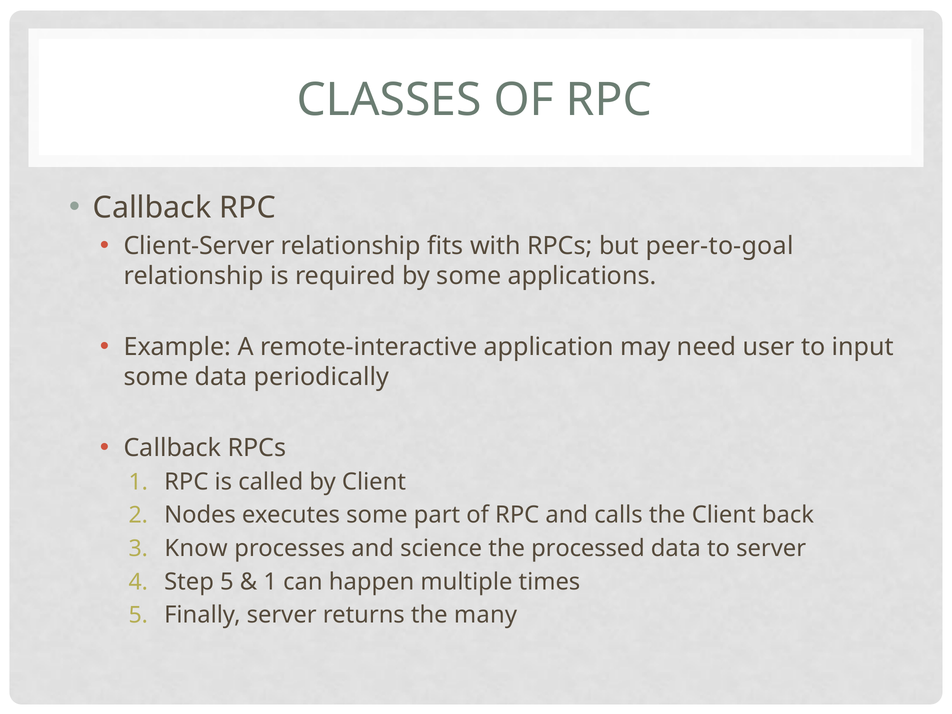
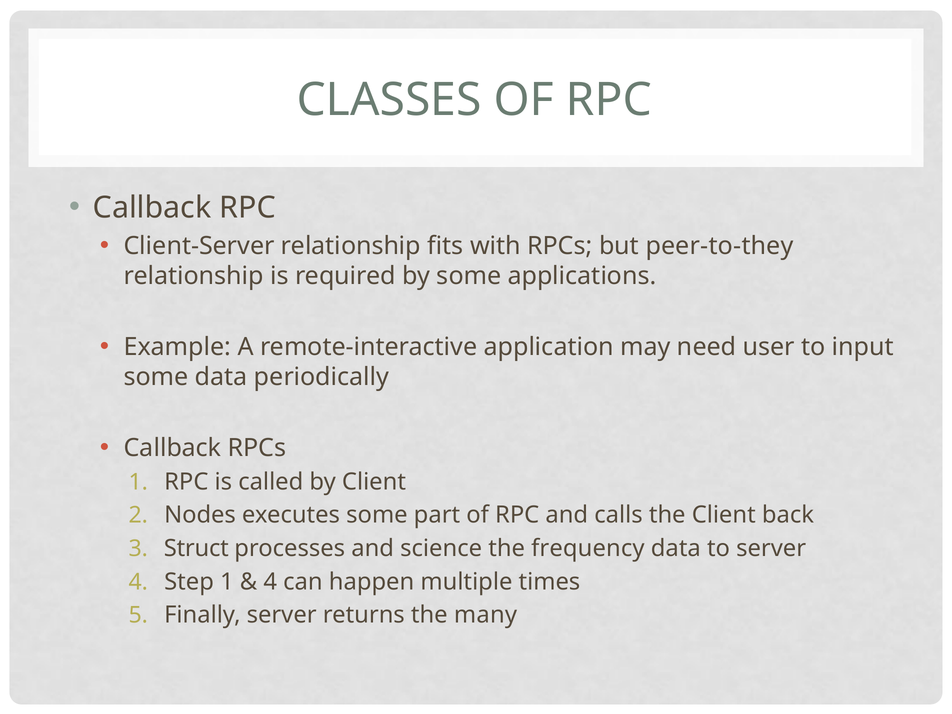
peer-to-goal: peer-to-goal -> peer-to-they (720, 246)
Know: Know -> Struct (196, 548)
processed: processed -> frequency (588, 548)
Step 5: 5 -> 1 (227, 582)
1: 1 -> 4 (270, 582)
